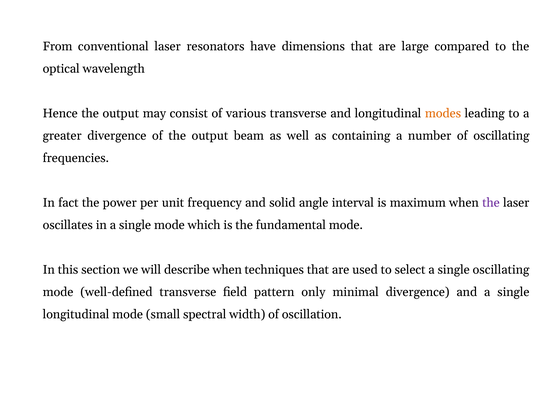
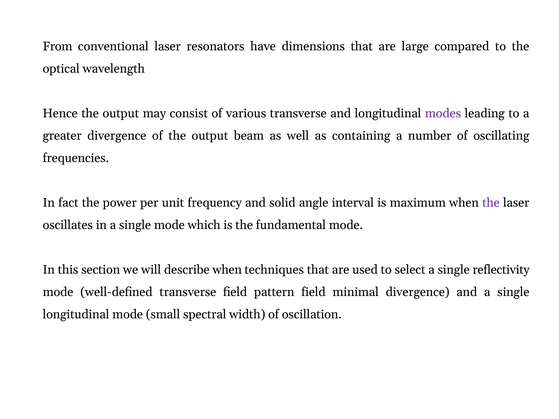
modes colour: orange -> purple (443, 113)
single oscillating: oscillating -> reflectivity (501, 270)
pattern only: only -> field (313, 292)
